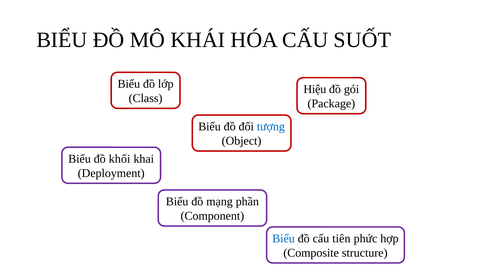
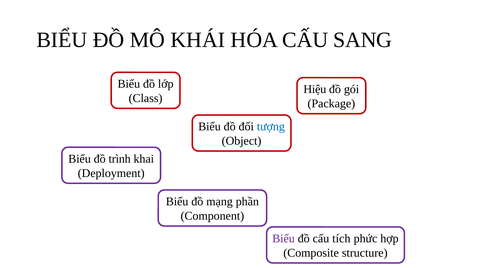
SUỐT: SUỐT -> SANG (363, 40)
khối: khối -> trình (120, 159)
Biểu colour: blue -> purple (284, 239)
tiên: tiên -> tích (341, 239)
